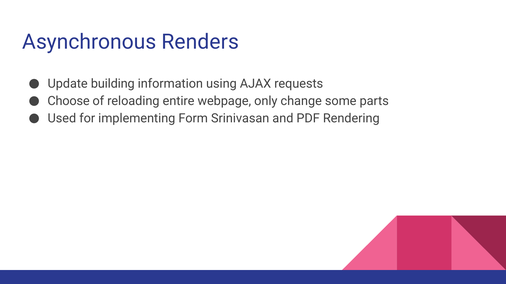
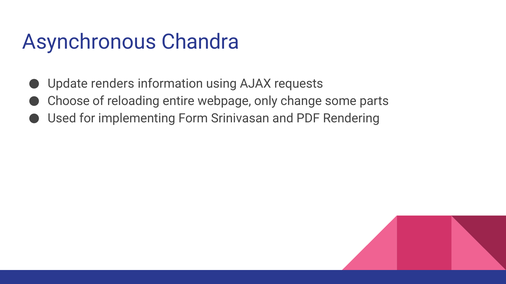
Renders: Renders -> Chandra (200, 42)
building: building -> renders (113, 84)
